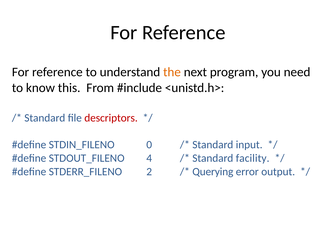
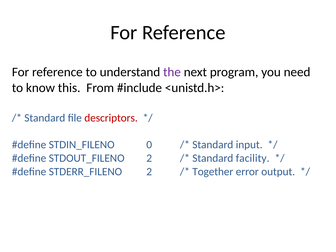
the colour: orange -> purple (172, 72)
STDOUT_FILENO 4: 4 -> 2 (149, 158)
Querying: Querying -> Together (213, 172)
